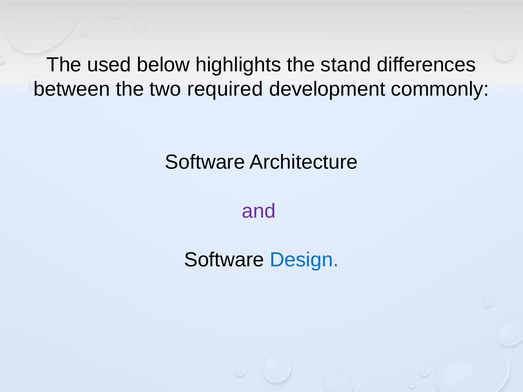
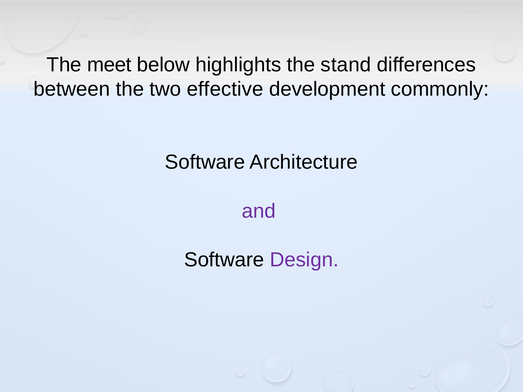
used: used -> meet (109, 65)
required: required -> effective (225, 89)
Design colour: blue -> purple (304, 260)
